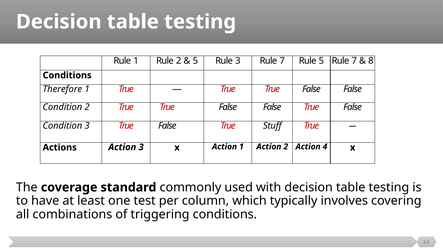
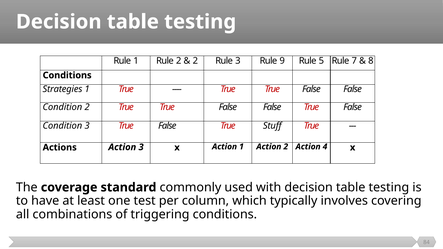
5: 5 -> 2 (195, 61)
3 Rule 7: 7 -> 9 (282, 61)
Therefore: Therefore -> Strategies (62, 89)
